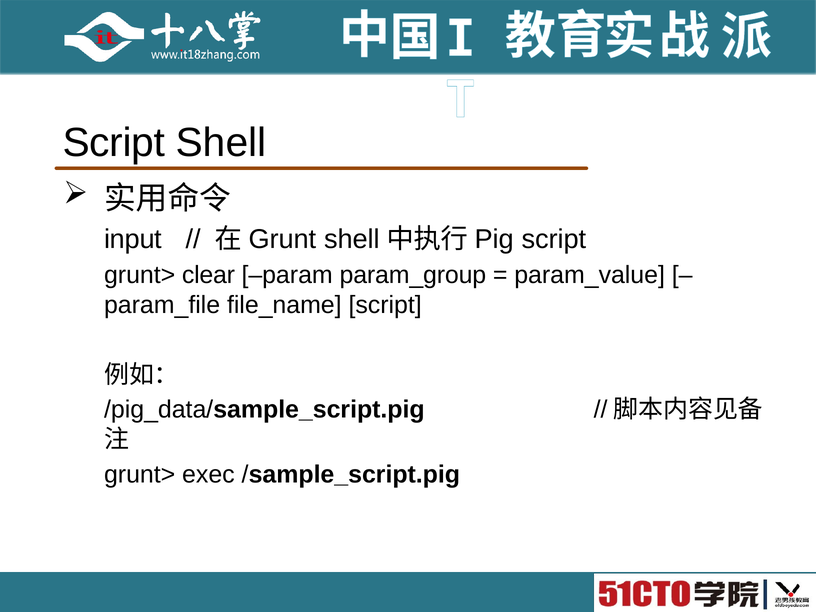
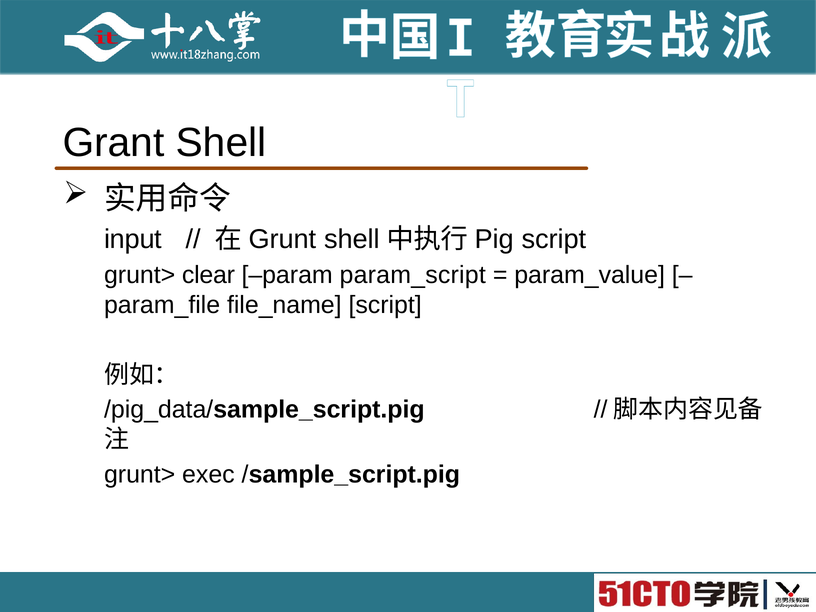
Script: Script -> Grant (114, 143)
param_group: param_group -> param_script (413, 275)
